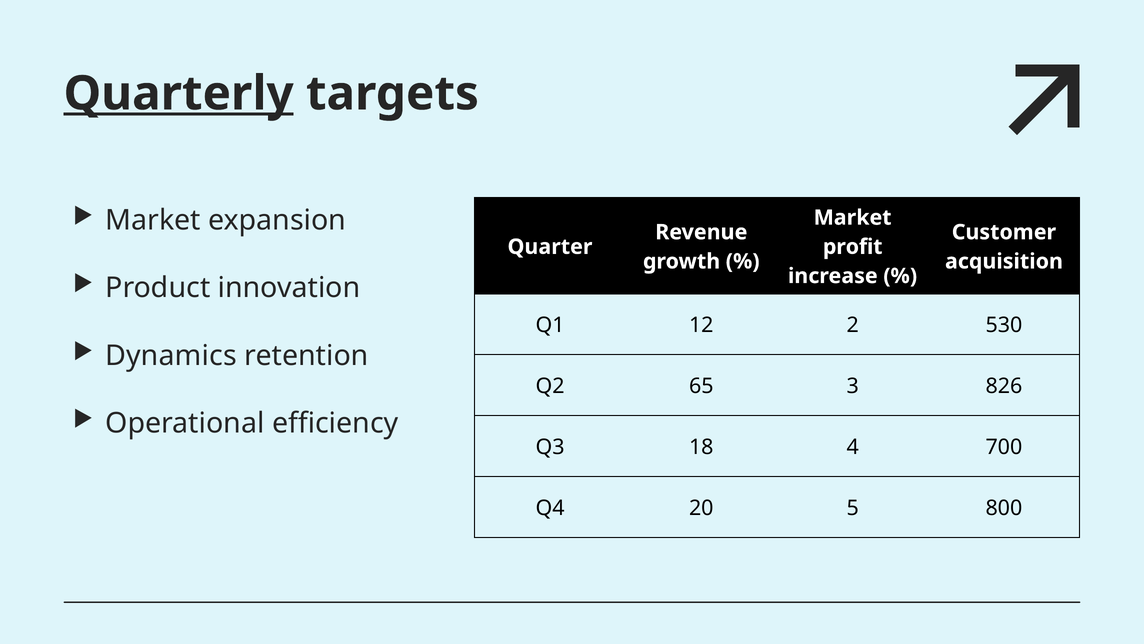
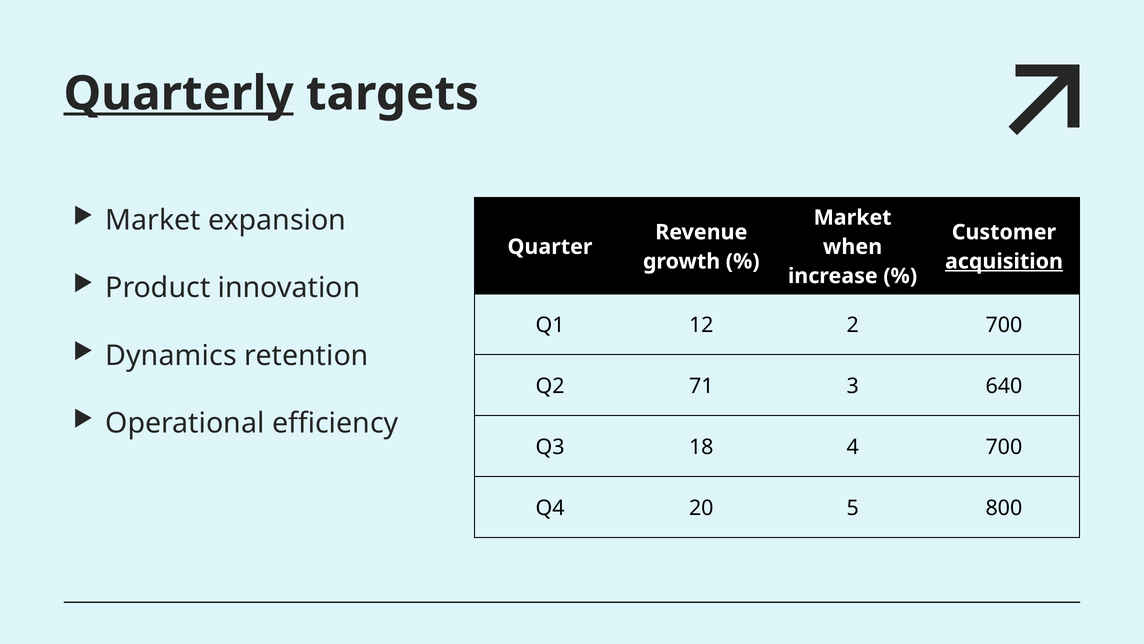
profit: profit -> when (853, 247)
acquisition underline: none -> present (1004, 261)
2 530: 530 -> 700 (1004, 325)
65: 65 -> 71 (701, 386)
826: 826 -> 640 (1004, 386)
